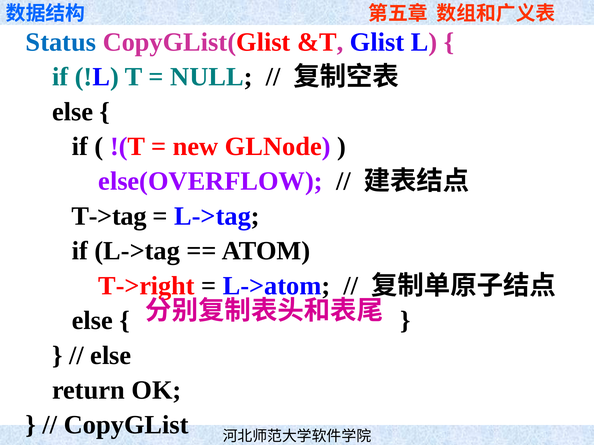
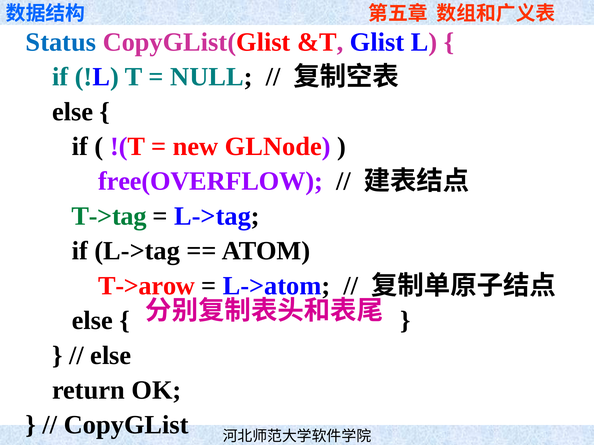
else(OVERFLOW: else(OVERFLOW -> free(OVERFLOW (211, 181)
T->tag colour: black -> green (109, 216)
T->right: T->right -> T->arow (147, 286)
